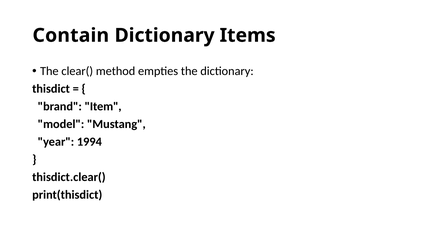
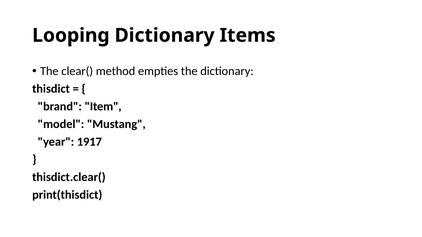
Contain: Contain -> Looping (71, 35)
1994: 1994 -> 1917 (89, 142)
